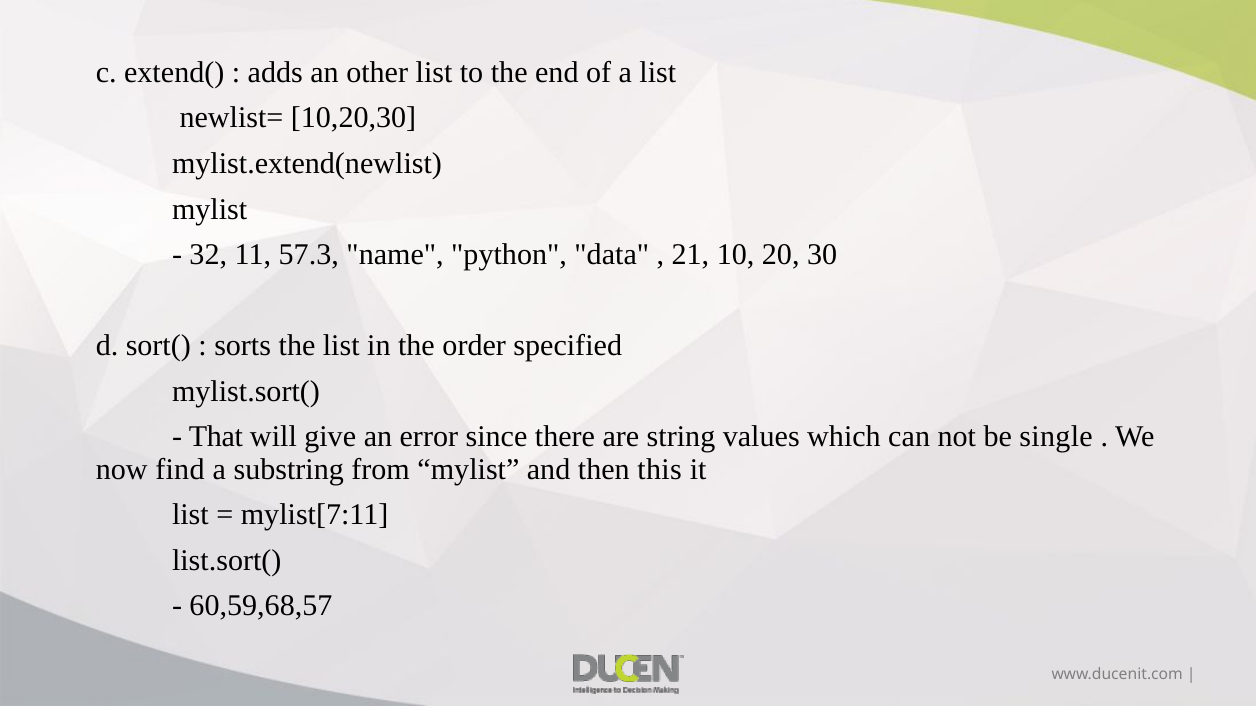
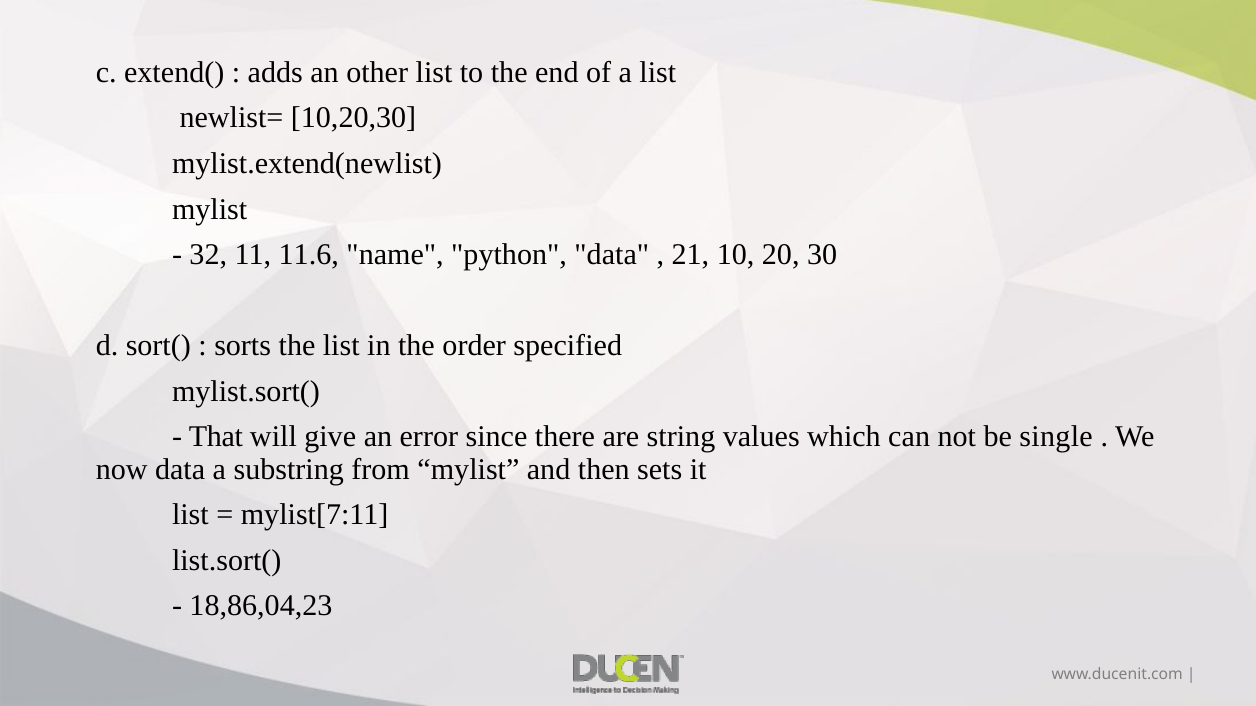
57.3: 57.3 -> 11.6 (309, 255)
now find: find -> data (180, 470)
this: this -> sets (660, 470)
60,59,68,57: 60,59,68,57 -> 18,86,04,23 (261, 606)
